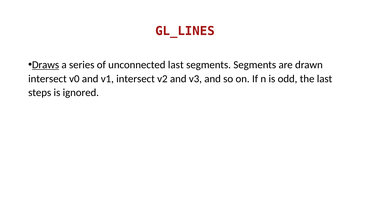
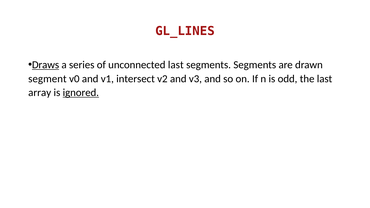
intersect: intersect -> segment (47, 79)
steps: steps -> array (40, 93)
ignored underline: none -> present (81, 93)
